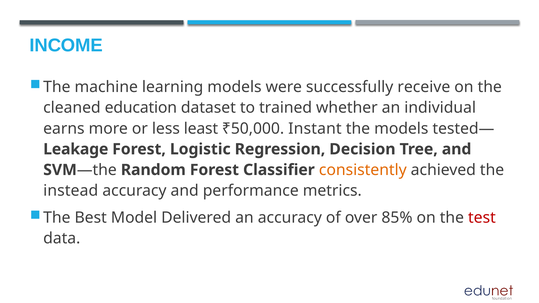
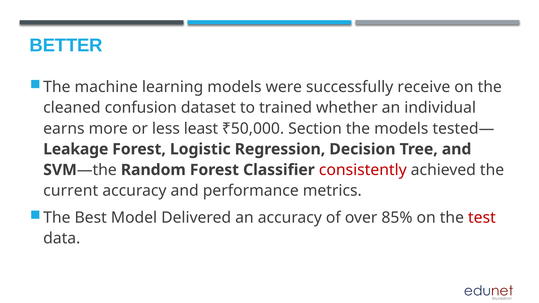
INCOME: INCOME -> BETTER (66, 45)
education: education -> confusion (141, 108)
Instant: Instant -> Section (315, 129)
consistently colour: orange -> red (363, 170)
instead: instead -> current (71, 191)
